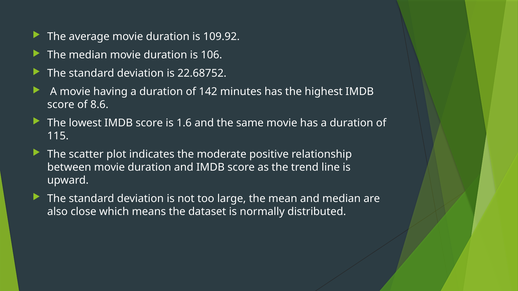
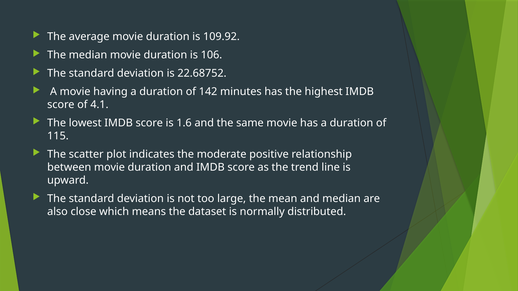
8.6: 8.6 -> 4.1 (99, 105)
